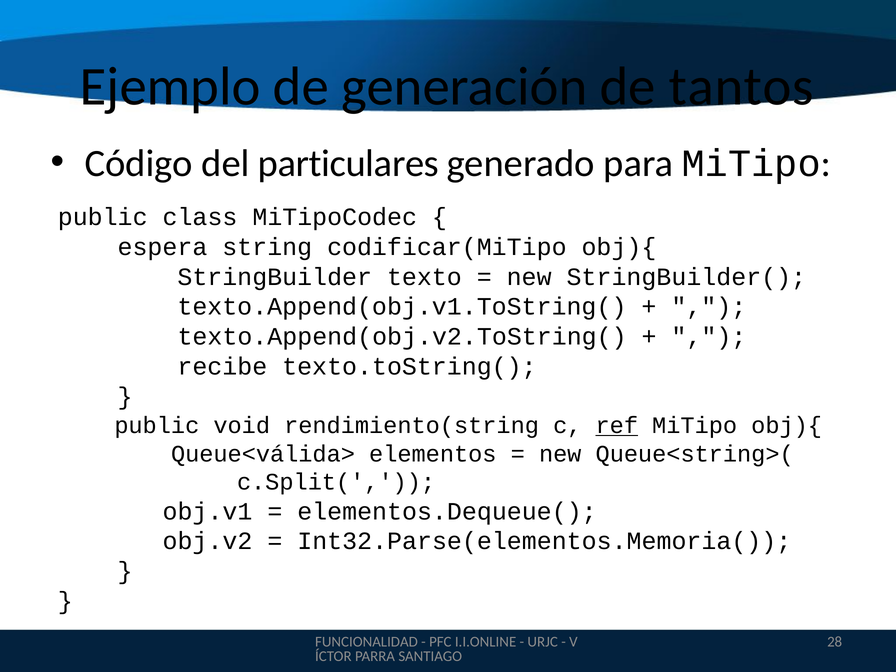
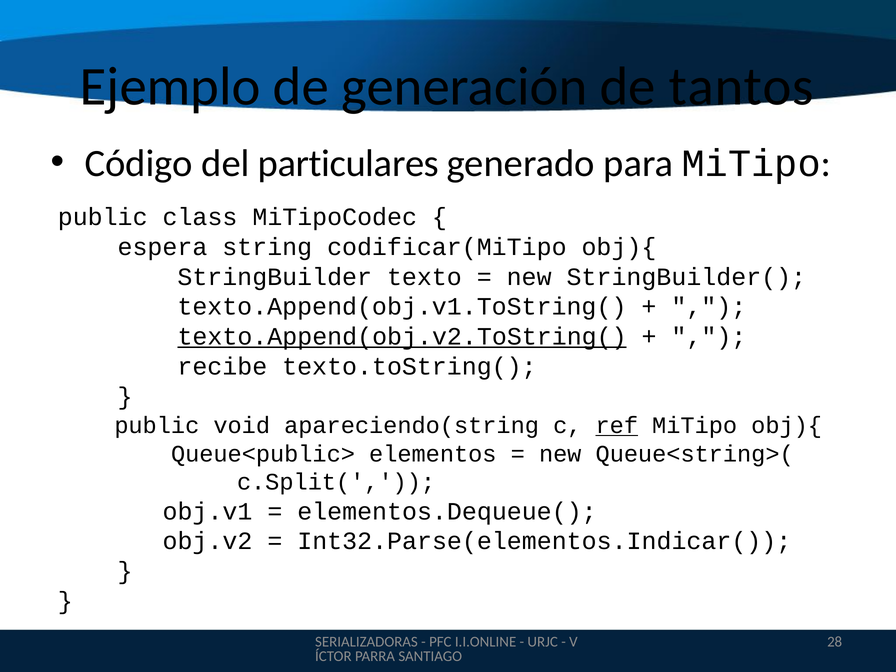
texto.Append(obj.v2.ToString( underline: none -> present (402, 337)
rendimiento(string: rendimiento(string -> apareciendo(string (412, 425)
Queue<válida>: Queue<válida> -> Queue<public> (263, 454)
Int32.Parse(elementos.Memoria(: Int32.Parse(elementos.Memoria( -> Int32.Parse(elementos.Indicar( (544, 541)
FUNCIONALIDAD: FUNCIONALIDAD -> SERIALIZADORAS (366, 642)
